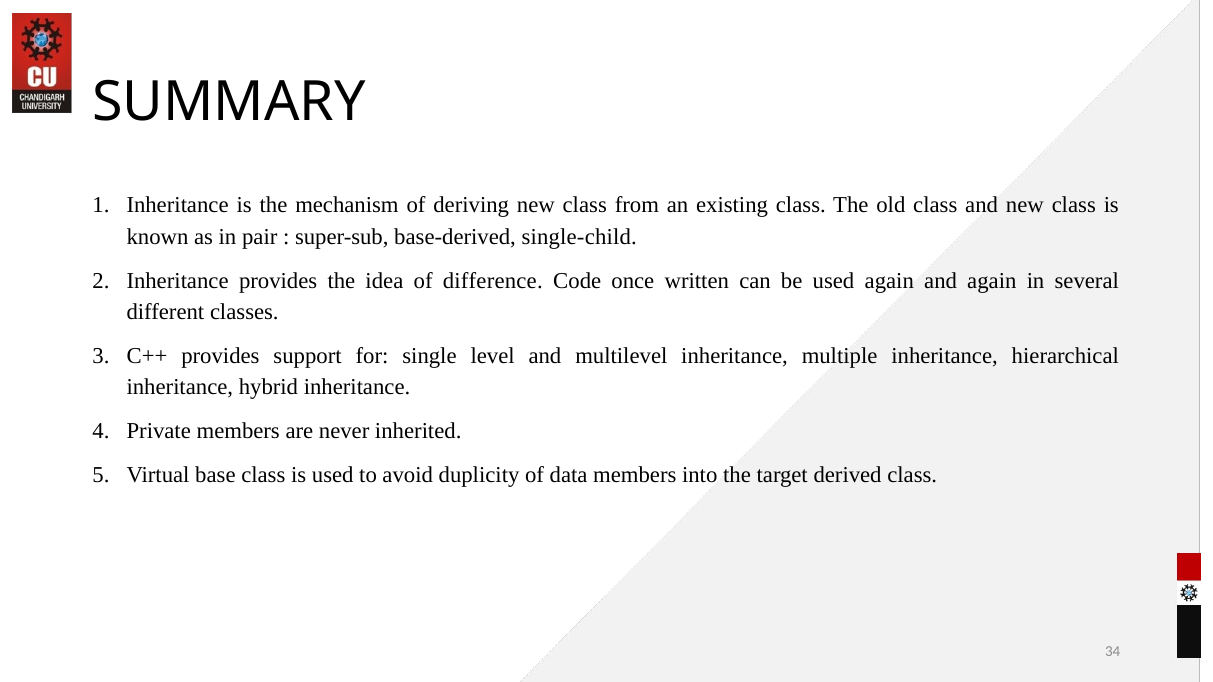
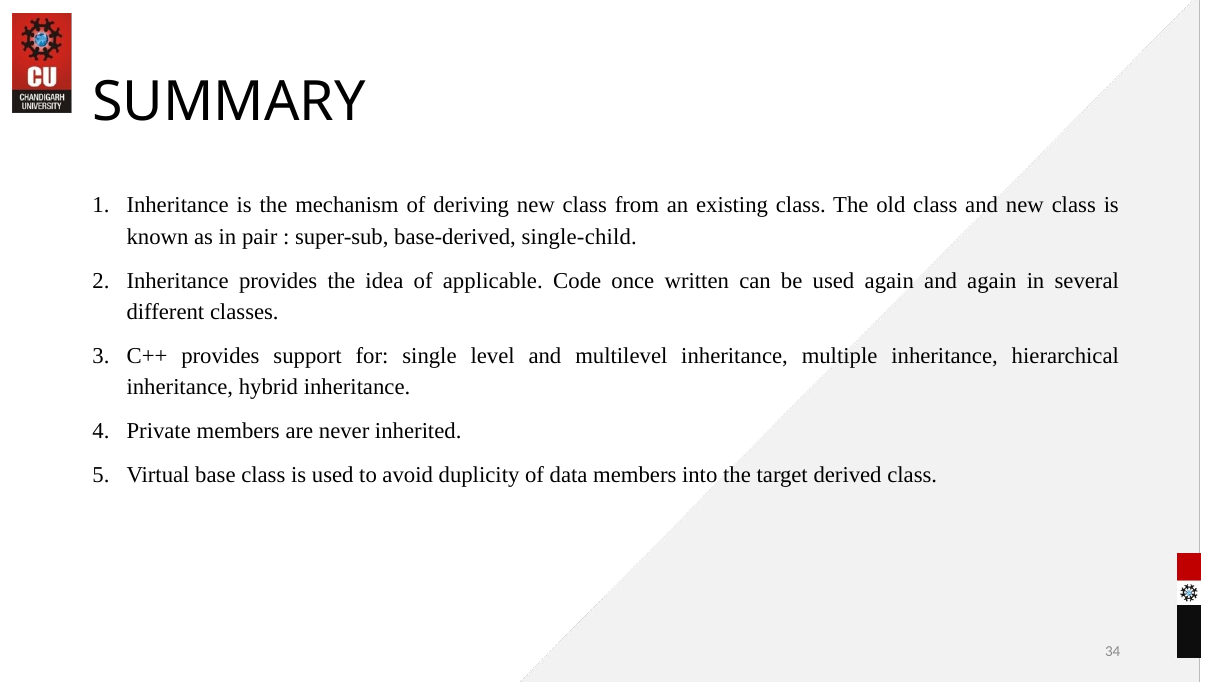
difference: difference -> applicable (493, 281)
